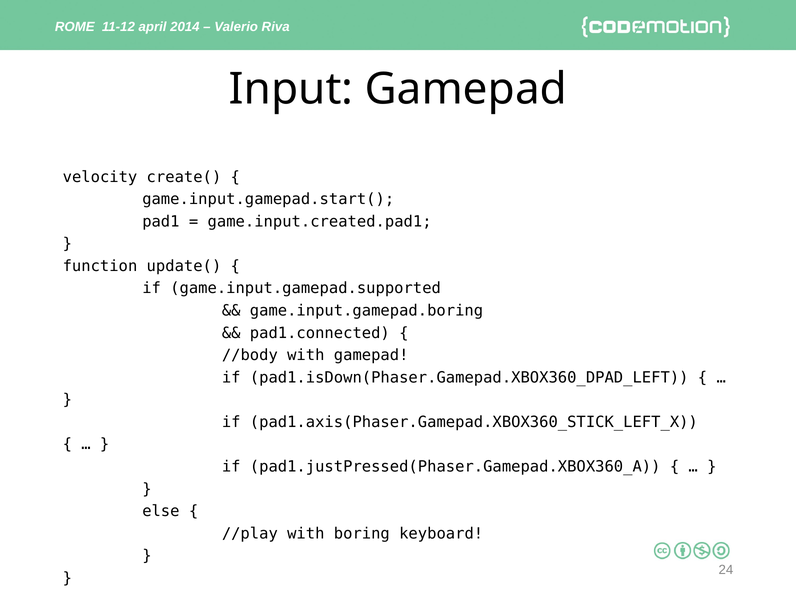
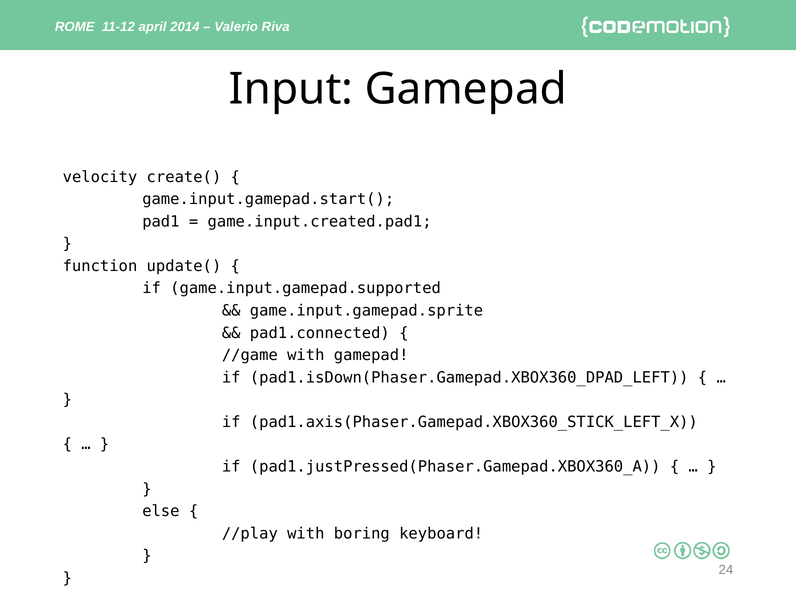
game.input.gamepad.boring: game.input.gamepad.boring -> game.input.gamepad.sprite (366, 311)
//body: //body -> //game (250, 355)
